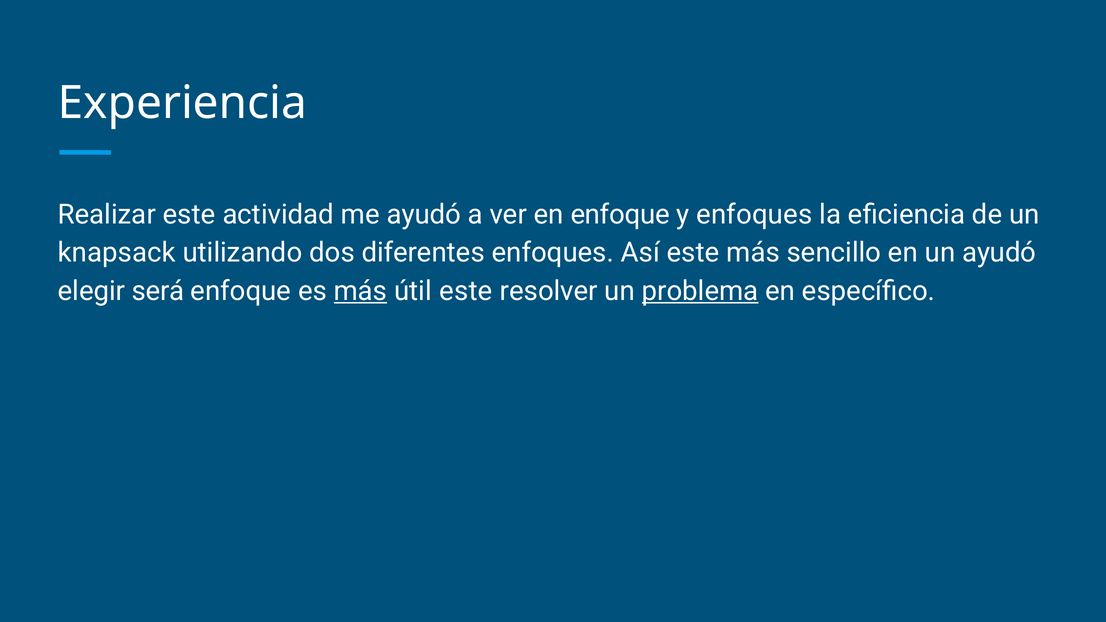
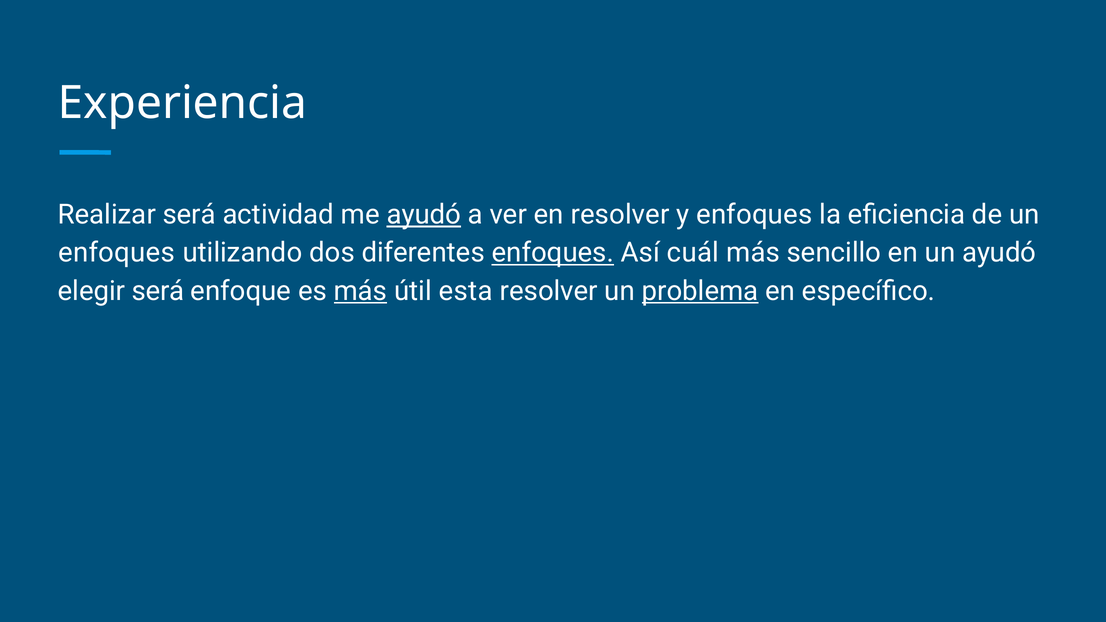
Realizar este: este -> será (189, 215)
ayudó underline: none -> present (424, 215)
en enfoque: enfoque -> resolver (620, 215)
knapsack: knapsack -> enfoques (117, 253)
enfoques underline: none -> present (553, 253)
Así este: este -> cuál (693, 253)
útil este: este -> esta (466, 291)
